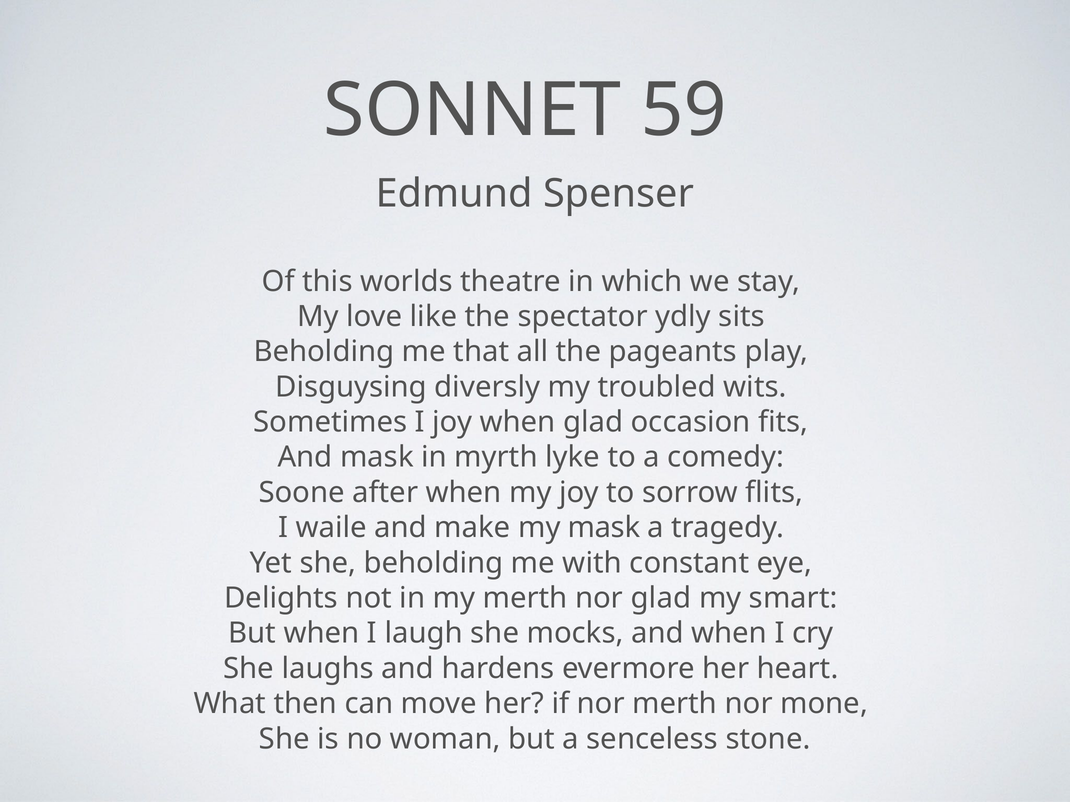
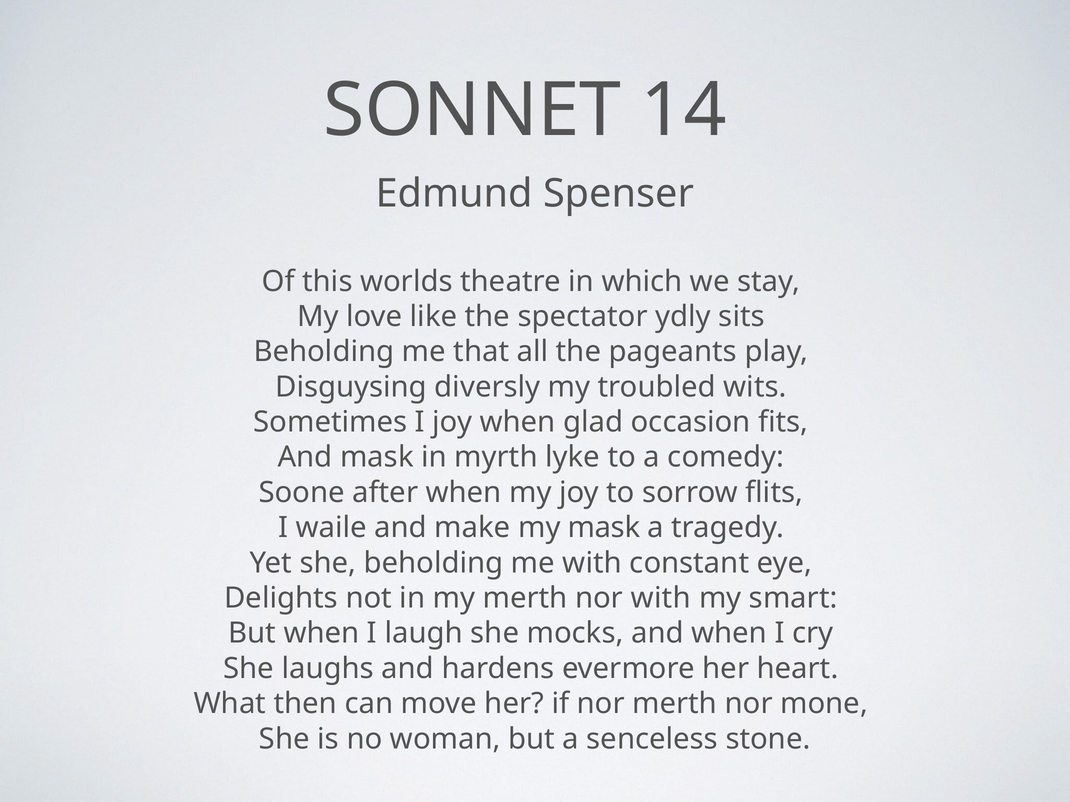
59: 59 -> 14 (684, 111)
nor glad: glad -> with (661, 598)
